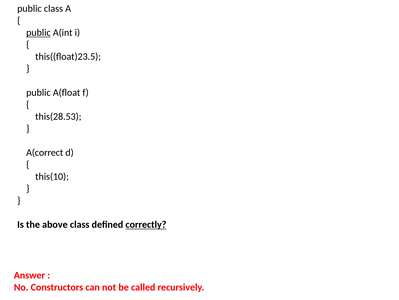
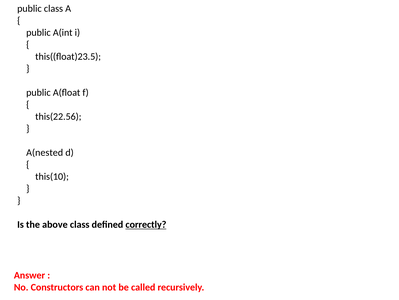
public underline: present -> none (38, 33)
this(28.53: this(28.53 -> this(22.56 (58, 116)
A(correct: A(correct -> A(nested (45, 152)
